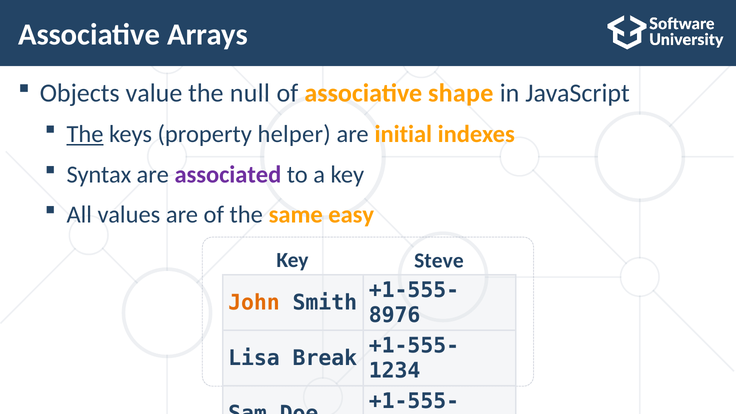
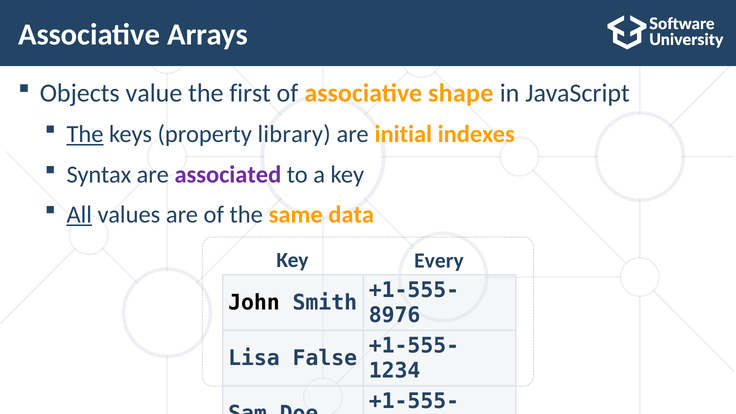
null: null -> first (250, 93)
helper: helper -> library (294, 134)
All underline: none -> present (79, 215)
easy: easy -> data (351, 215)
Steve: Steve -> Every (439, 261)
John colour: orange -> black (254, 303)
Break: Break -> False (325, 358)
